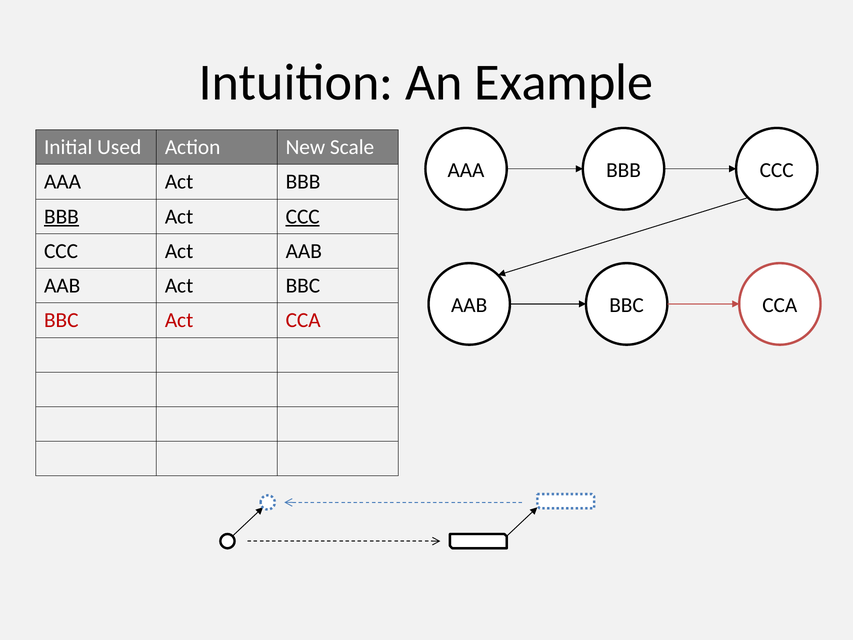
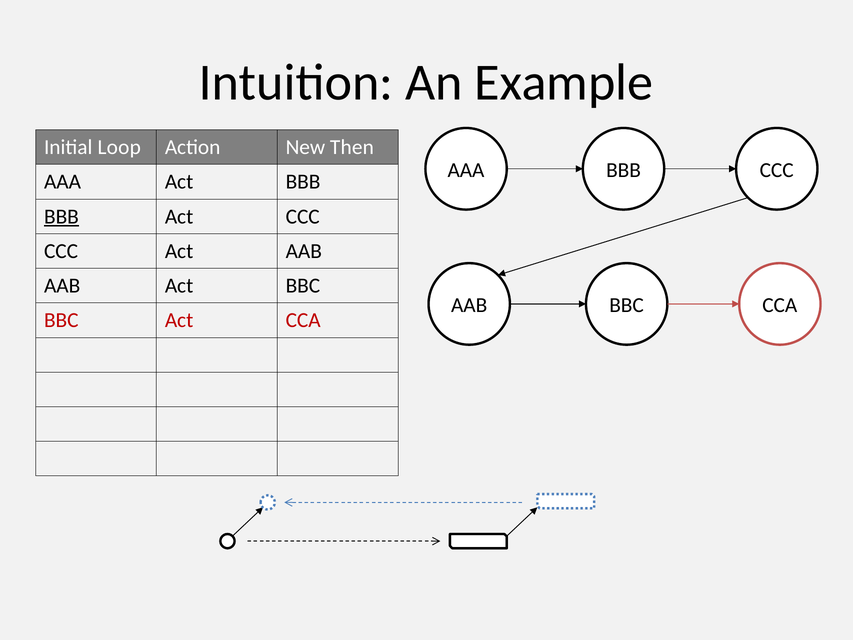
Used: Used -> Loop (119, 147)
Scale: Scale -> Then (352, 147)
CCC underline: present -> none (303, 216)
